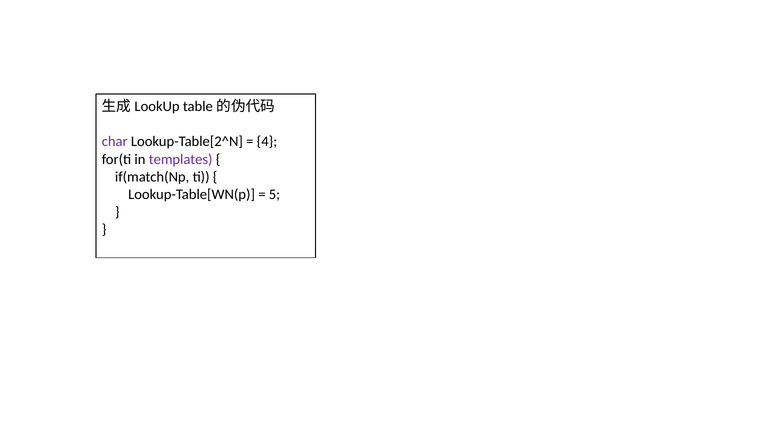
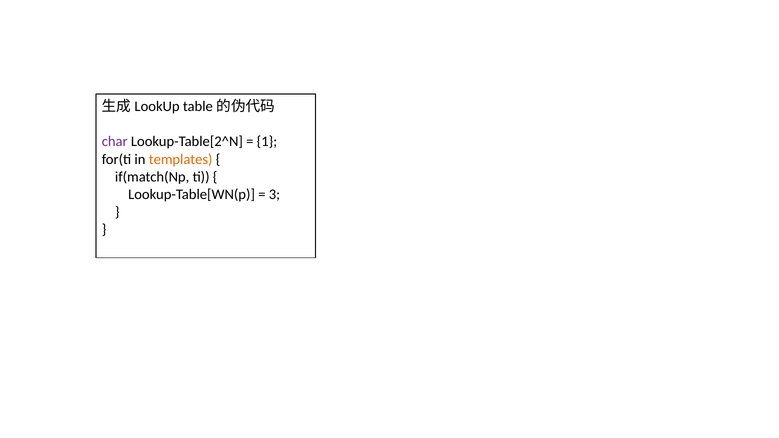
4: 4 -> 1 (267, 142)
templates colour: purple -> orange (181, 159)
5: 5 -> 3 (274, 194)
